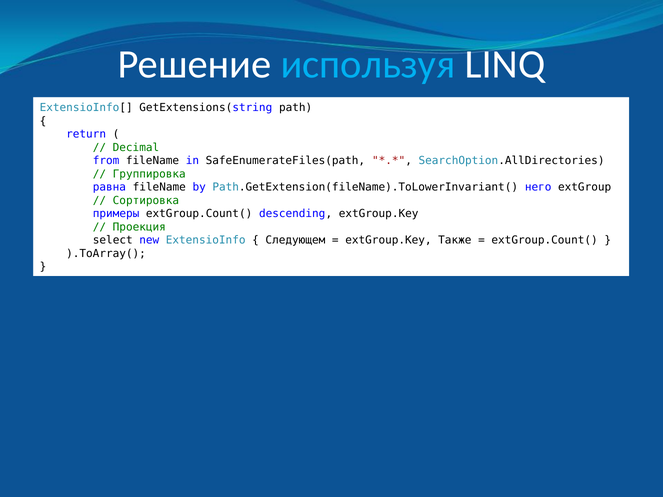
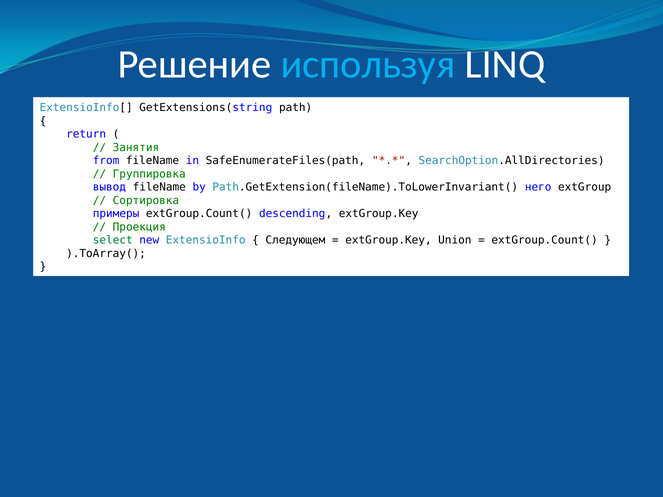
Decimal: Decimal -> Занятия (136, 148)
равна: равна -> вывод (109, 187)
select colour: black -> green (113, 240)
Также: Также -> Union (455, 240)
